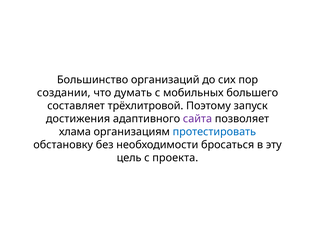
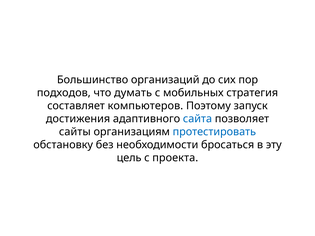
создании: создании -> подходов (64, 93)
большего: большего -> стратегия (252, 93)
трёхлитровой: трёхлитровой -> компьютеров (145, 106)
сайта colour: purple -> blue (197, 119)
хлама: хлама -> сайты (75, 132)
